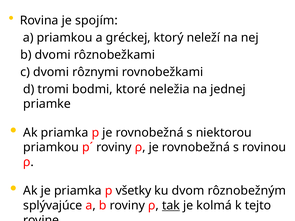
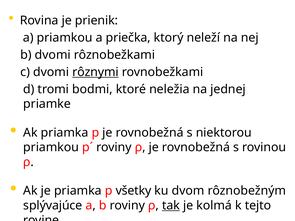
spojím: spojím -> prienik (97, 20)
gréckej: gréckej -> priečka (128, 38)
rôznymi underline: none -> present (95, 72)
